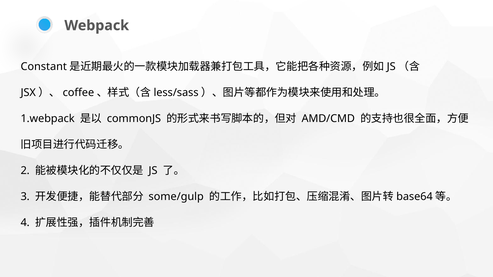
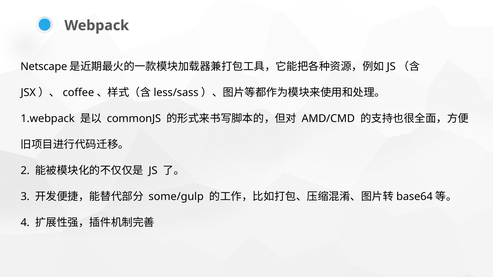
Constant: Constant -> Netscape (44, 67)
